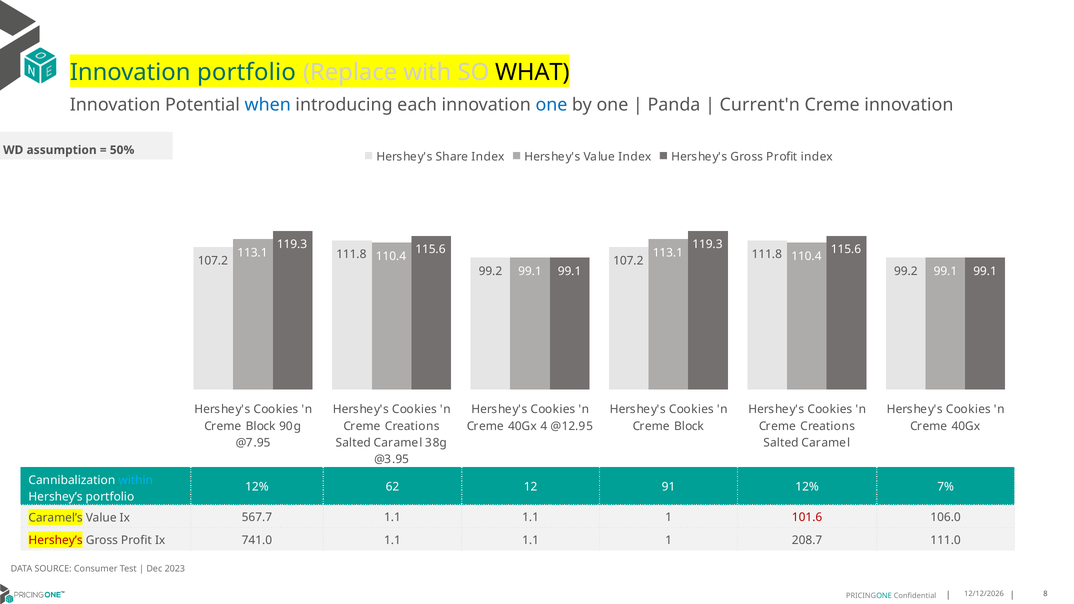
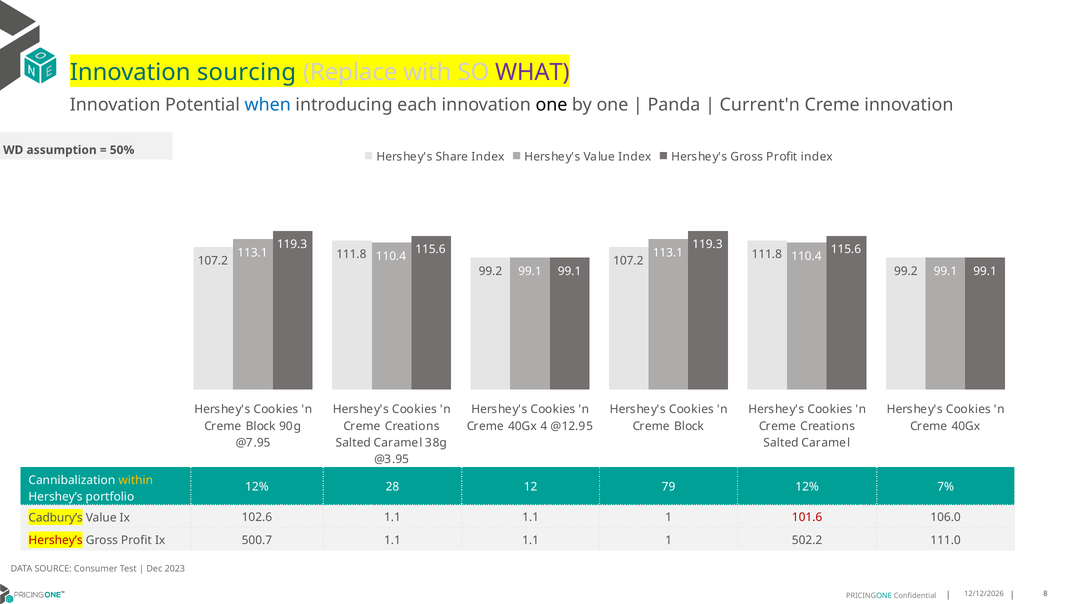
Innovation portfolio: portfolio -> sourcing (247, 72)
WHAT colour: black -> purple (532, 72)
one colour: blue -> black (551, 105)
within colour: light blue -> yellow (136, 480)
62: 62 -> 28 (392, 487)
91: 91 -> 79 (669, 487)
Caramel’s: Caramel’s -> Cadbury’s (56, 518)
567.7: 567.7 -> 102.6 (257, 517)
741.0: 741.0 -> 500.7 (257, 540)
208.7: 208.7 -> 502.2 (807, 540)
